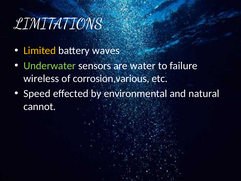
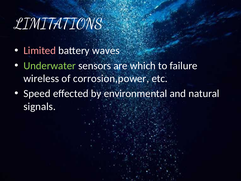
Limited colour: yellow -> pink (40, 51)
water: water -> which (143, 66)
corrosion,various: corrosion,various -> corrosion,power (111, 78)
cannot: cannot -> signals (40, 106)
